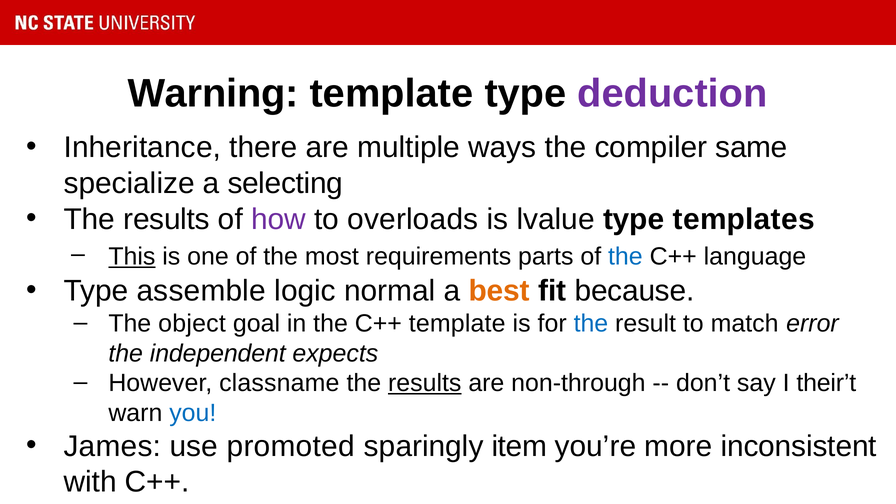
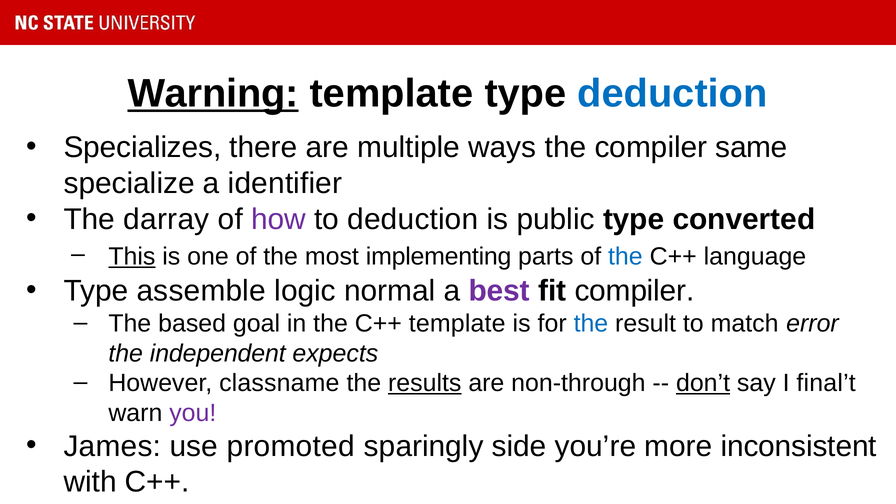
Warning underline: none -> present (213, 94)
deduction colour: purple -> blue (672, 94)
Inheritance: Inheritance -> Specializes (142, 148)
selecting: selecting -> identifier (285, 183)
results: results -> darray (166, 219)
to overloads: overloads -> deduction (413, 219)
lvalue: lvalue -> public (556, 219)
templates: templates -> converted (744, 219)
requirements: requirements -> implementing (439, 257)
best colour: orange -> purple (499, 291)
fit because: because -> compiler (634, 291)
object: object -> based (192, 323)
don’t underline: none -> present (703, 383)
their’t: their’t -> final’t (826, 383)
you colour: blue -> purple (193, 413)
item: item -> side (519, 446)
